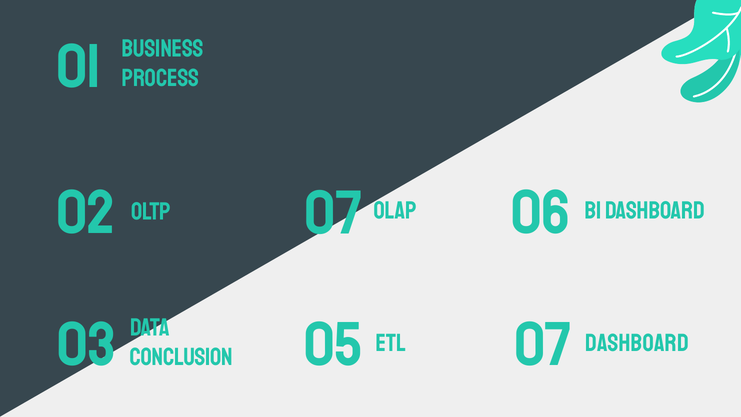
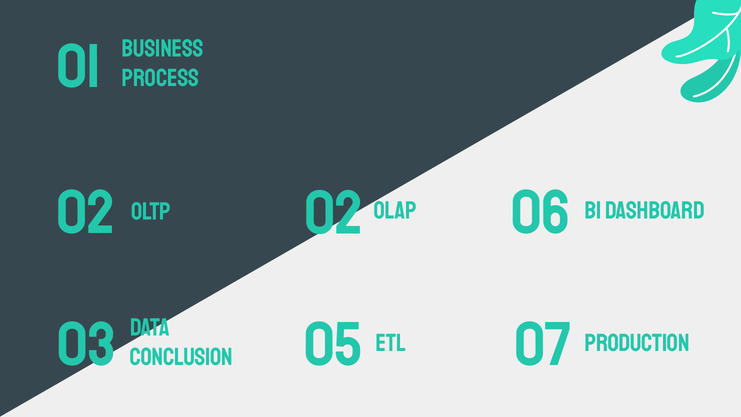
02 07: 07 -> 02 (334, 213)
dashboard: dashboard -> production (637, 343)
